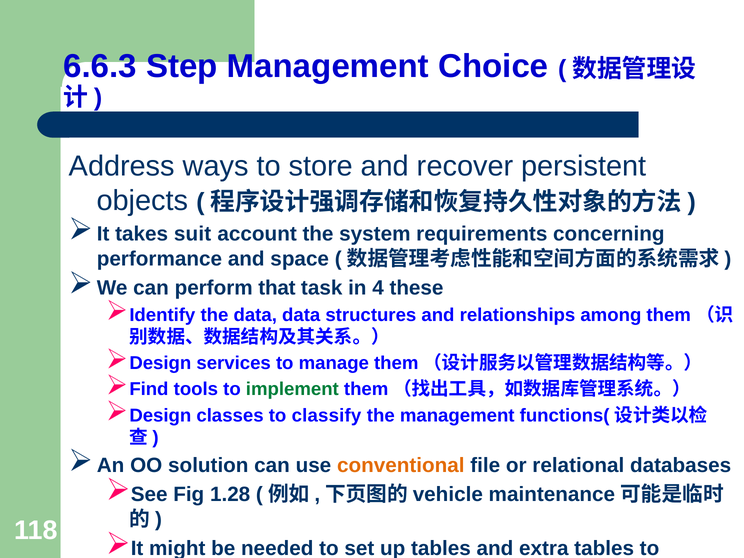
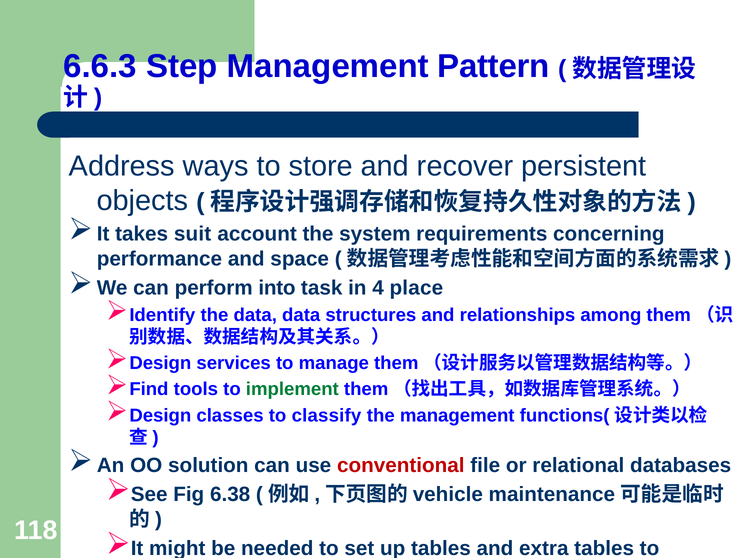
Choice: Choice -> Pattern (493, 66)
that: that -> into (277, 288)
these: these -> place (416, 288)
conventional colour: orange -> red (401, 466)
1.28: 1.28 -> 6.38 (230, 494)
